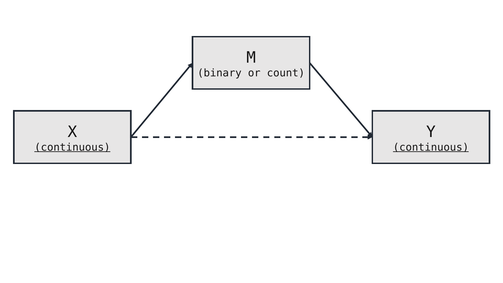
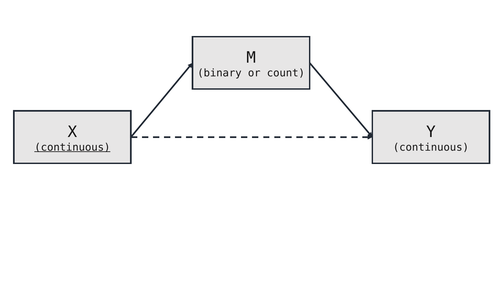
continuous underline: present -> none (431, 147)
